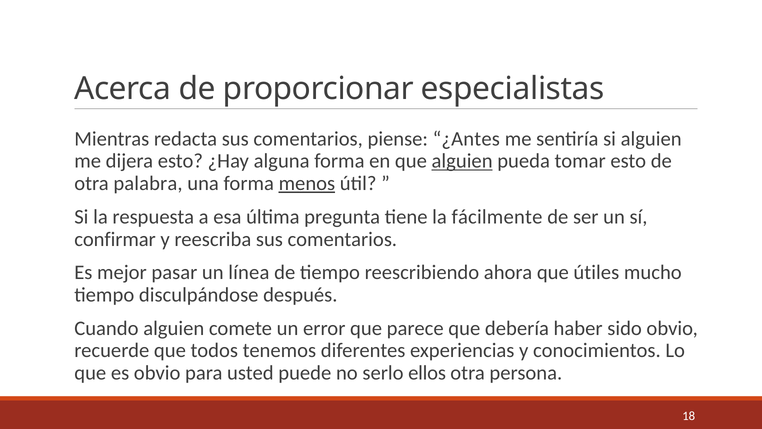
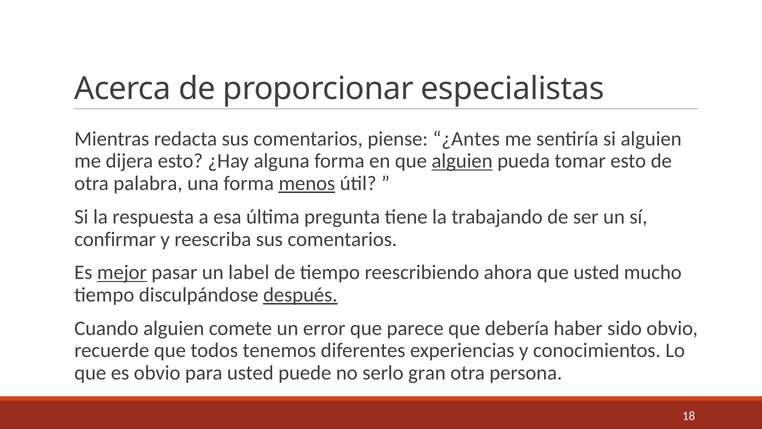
fácilmente: fácilmente -> trabajando (497, 217)
mejor underline: none -> present (122, 272)
línea: línea -> label (249, 272)
que útiles: útiles -> usted (596, 272)
después underline: none -> present (300, 295)
ellos: ellos -> gran (427, 373)
